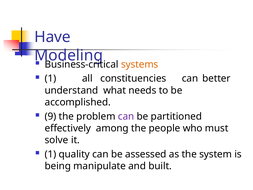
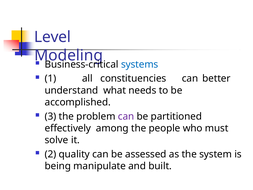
Have: Have -> Level (52, 37)
systems colour: orange -> blue (140, 64)
9: 9 -> 3 (50, 116)
1: 1 -> 2 (50, 154)
